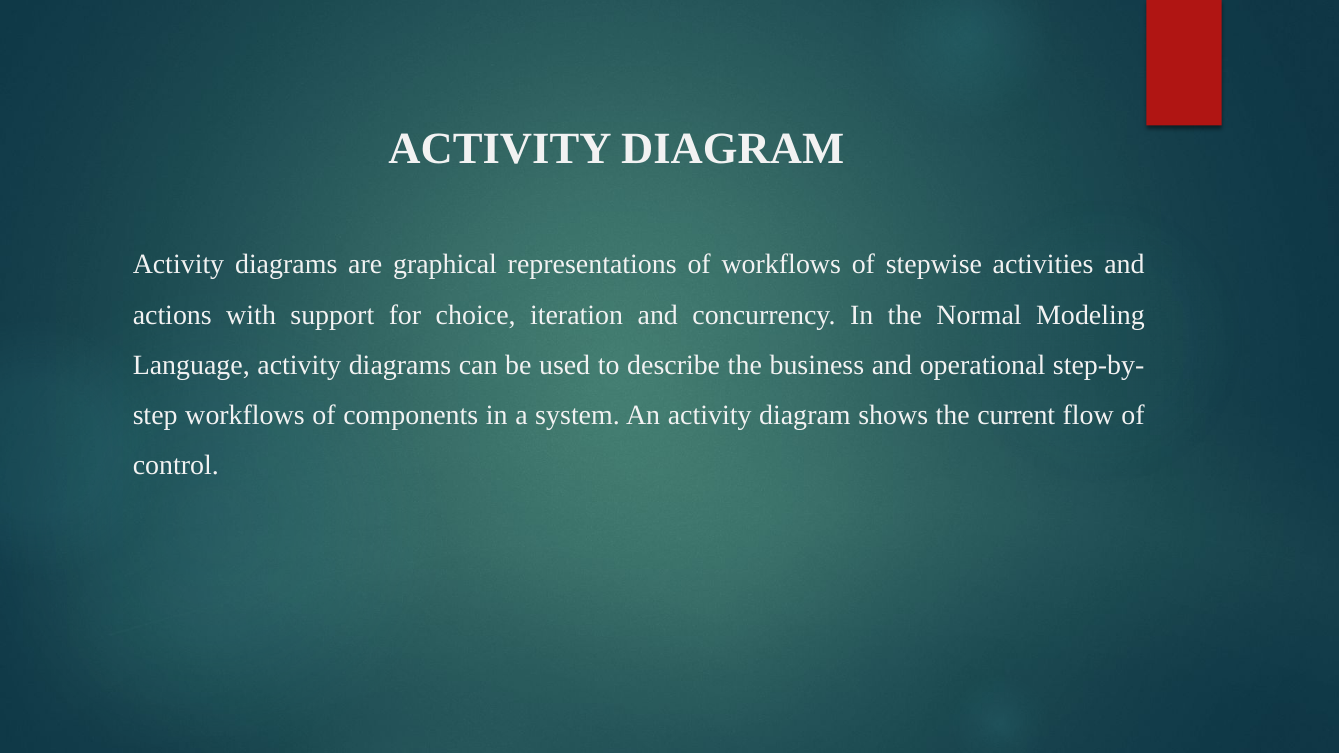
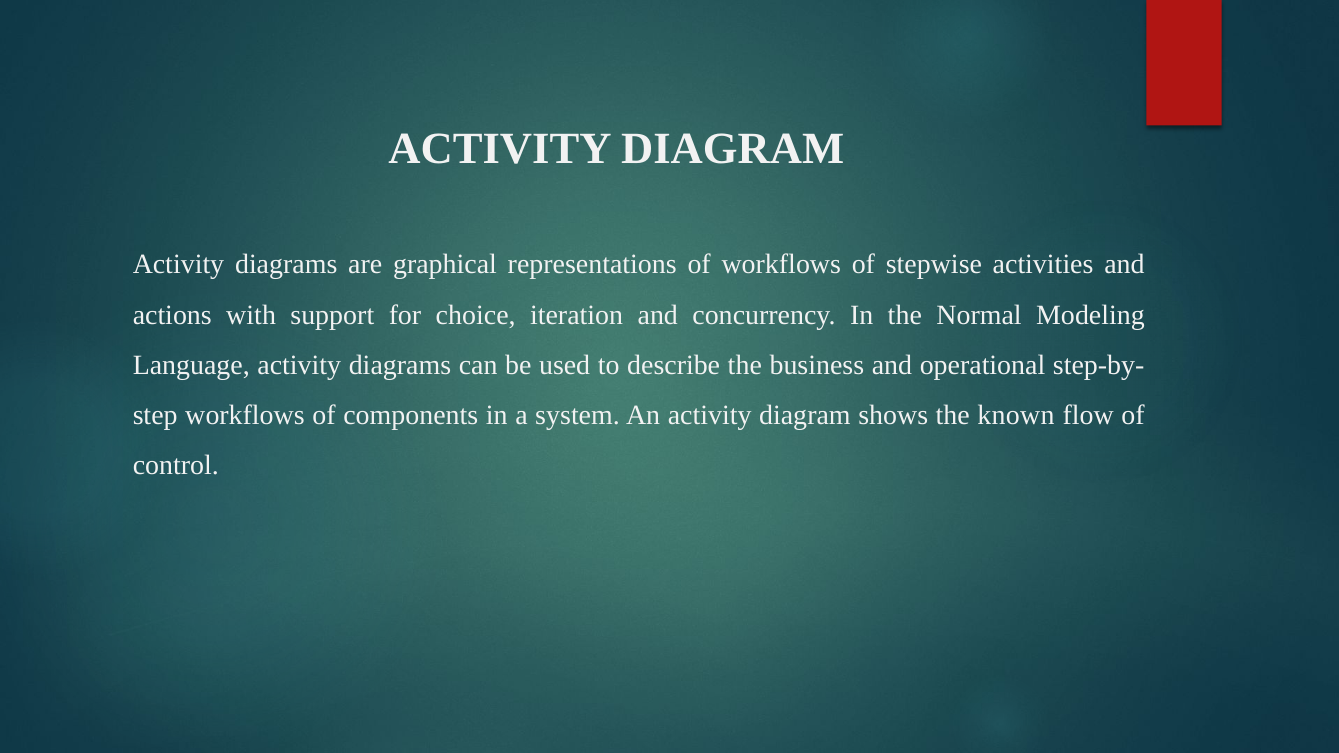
current: current -> known (1016, 416)
